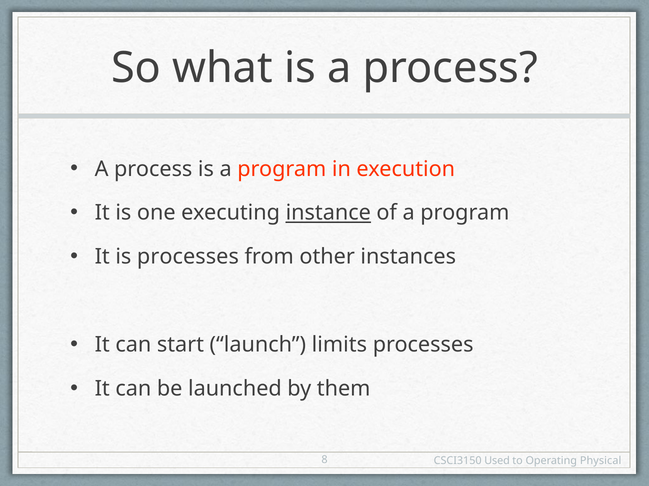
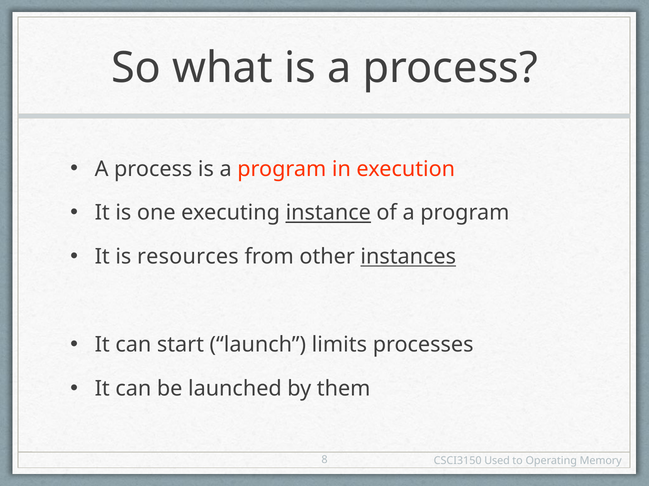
is processes: processes -> resources (188, 257)
instances underline: none -> present (408, 257)
Physical: Physical -> Memory (601, 461)
